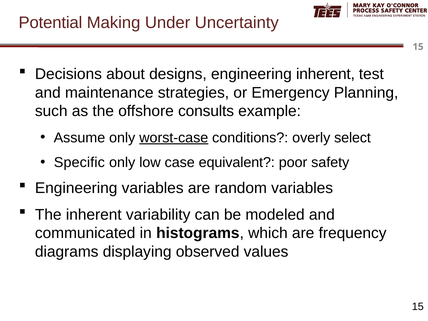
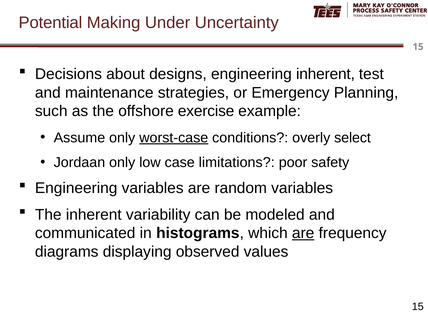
consults: consults -> exercise (206, 111)
Specific: Specific -> Jordaan (79, 162)
equivalent: equivalent -> limitations (237, 162)
are underline: none -> present (303, 233)
